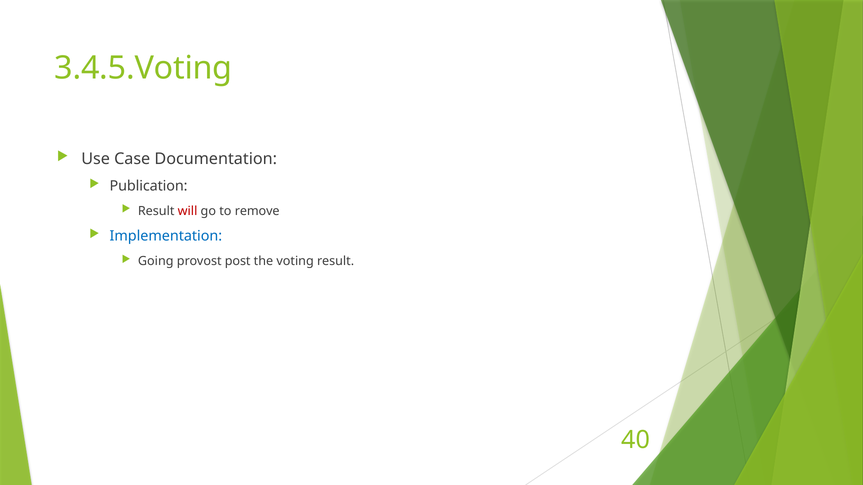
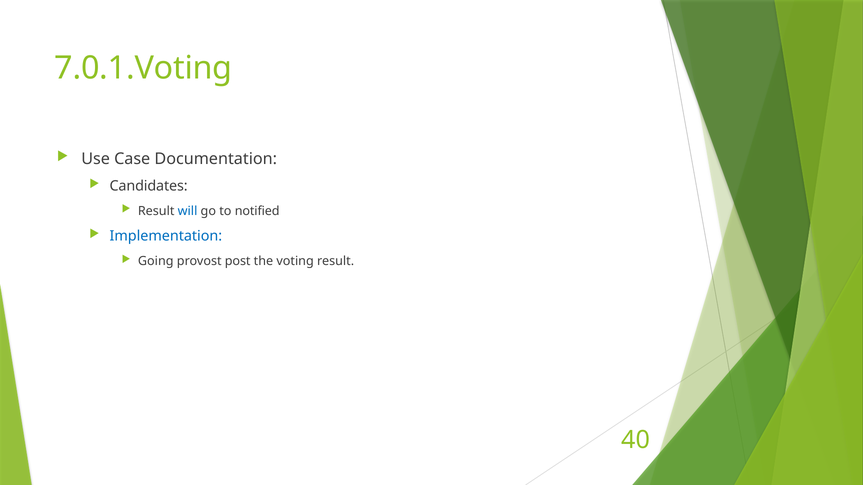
3.4.5.Voting: 3.4.5.Voting -> 7.0.1.Voting (143, 68)
Publication: Publication -> Candidates (149, 186)
will colour: red -> blue (188, 211)
remove: remove -> notified (257, 211)
